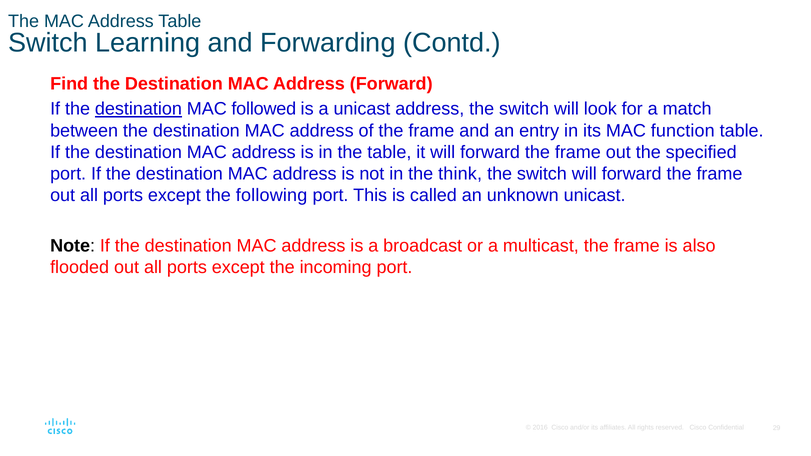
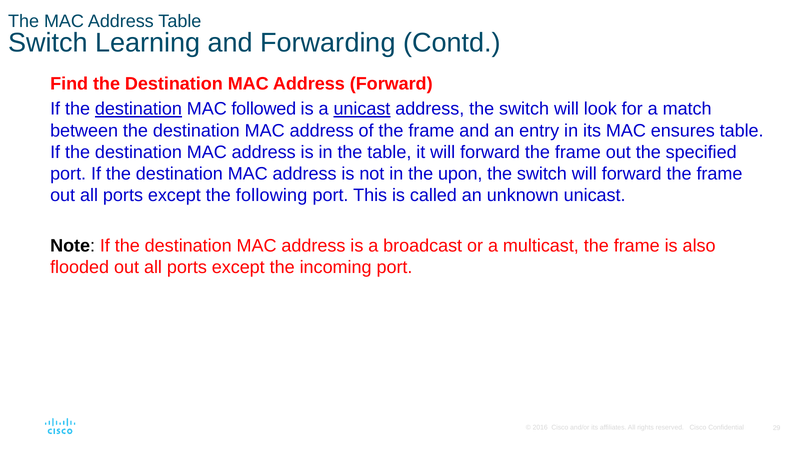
unicast underline: none -> present (362, 109)
function: function -> ensures (683, 131)
think: think -> upon (460, 174)
